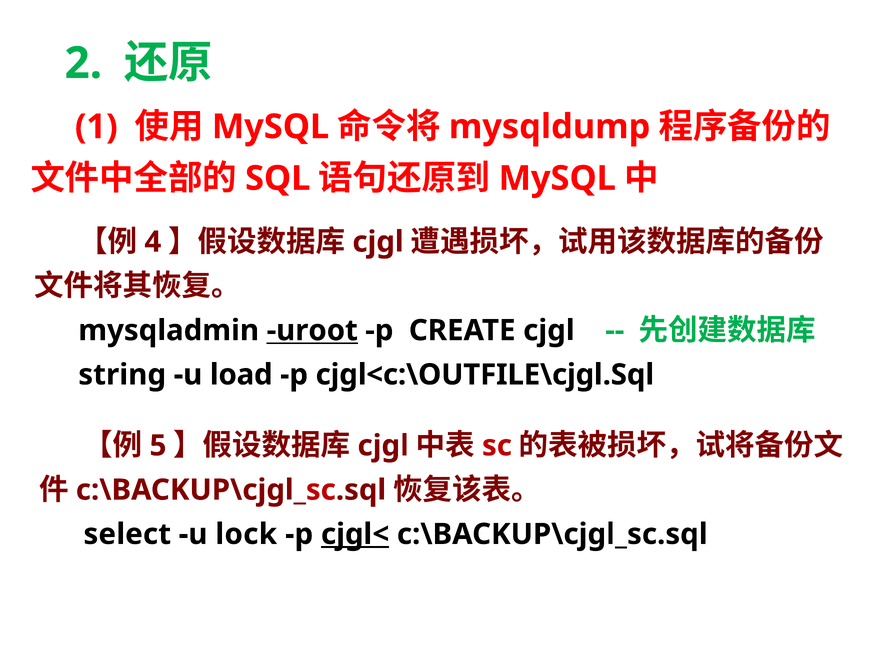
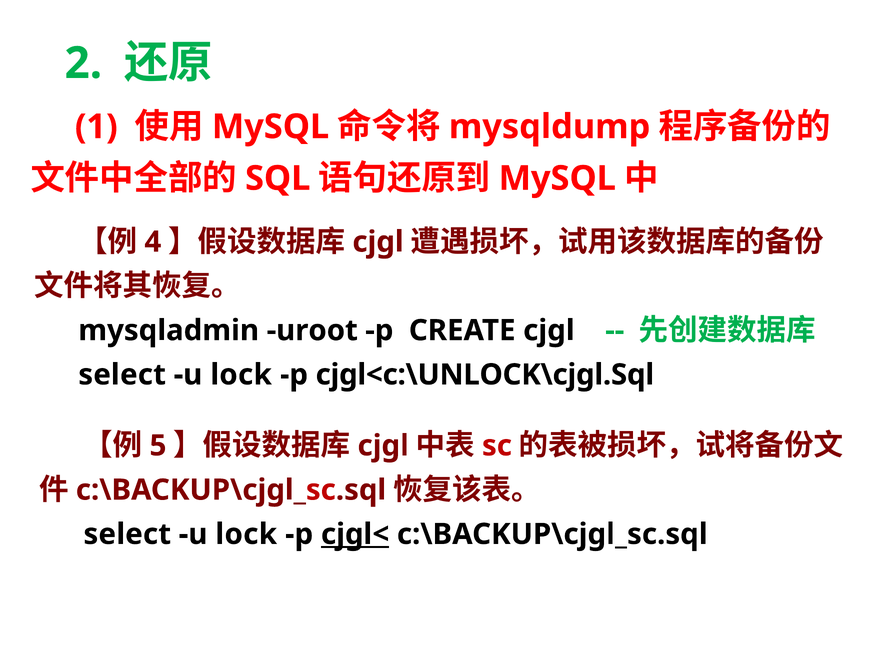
uroot underline: present -> none (312, 330)
string: string -> select (122, 375)
load: load -> lock (241, 375)
cjgl<c:\OUTFILE\cjgl.Sql: cjgl<c:\OUTFILE\cjgl.Sql -> cjgl<c:\UNLOCK\cjgl.Sql (485, 375)
